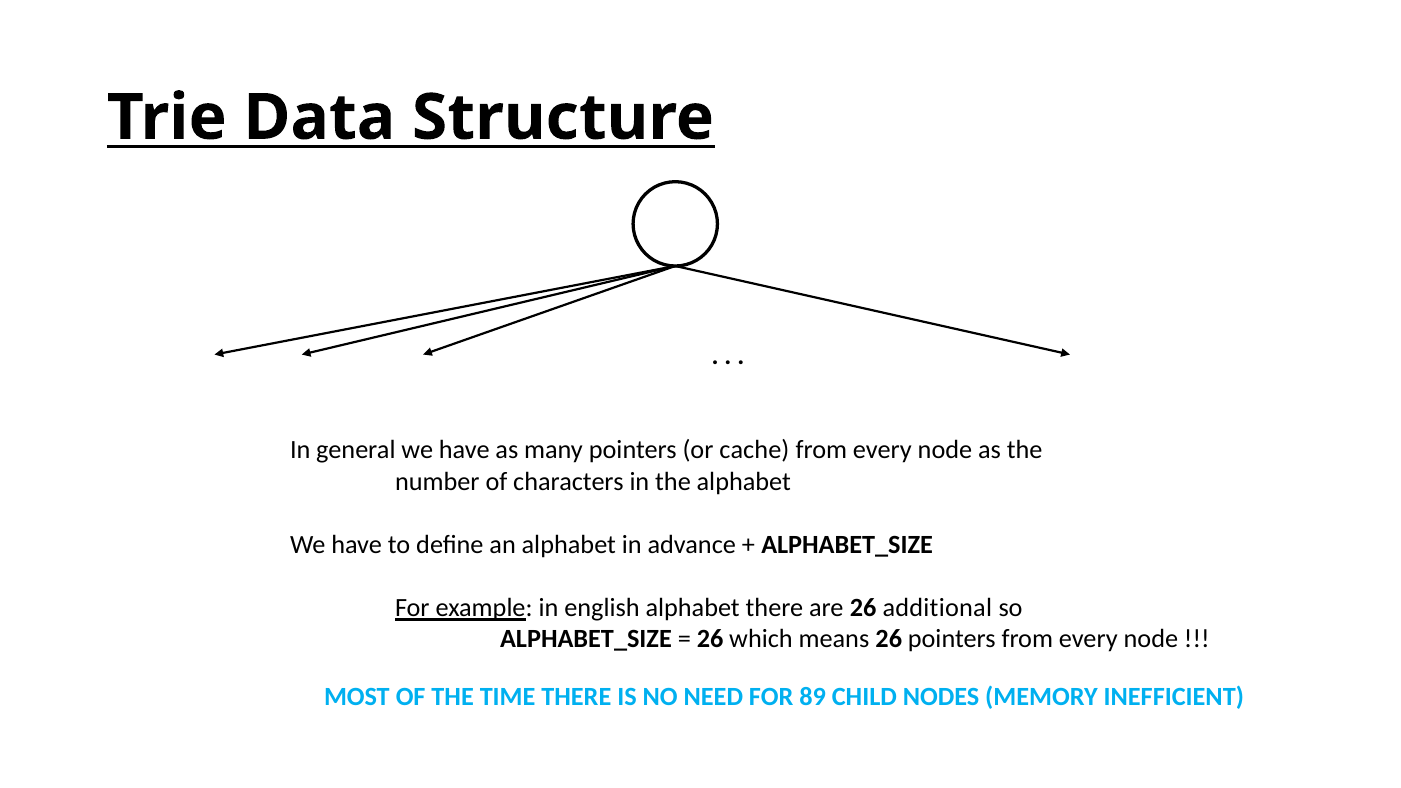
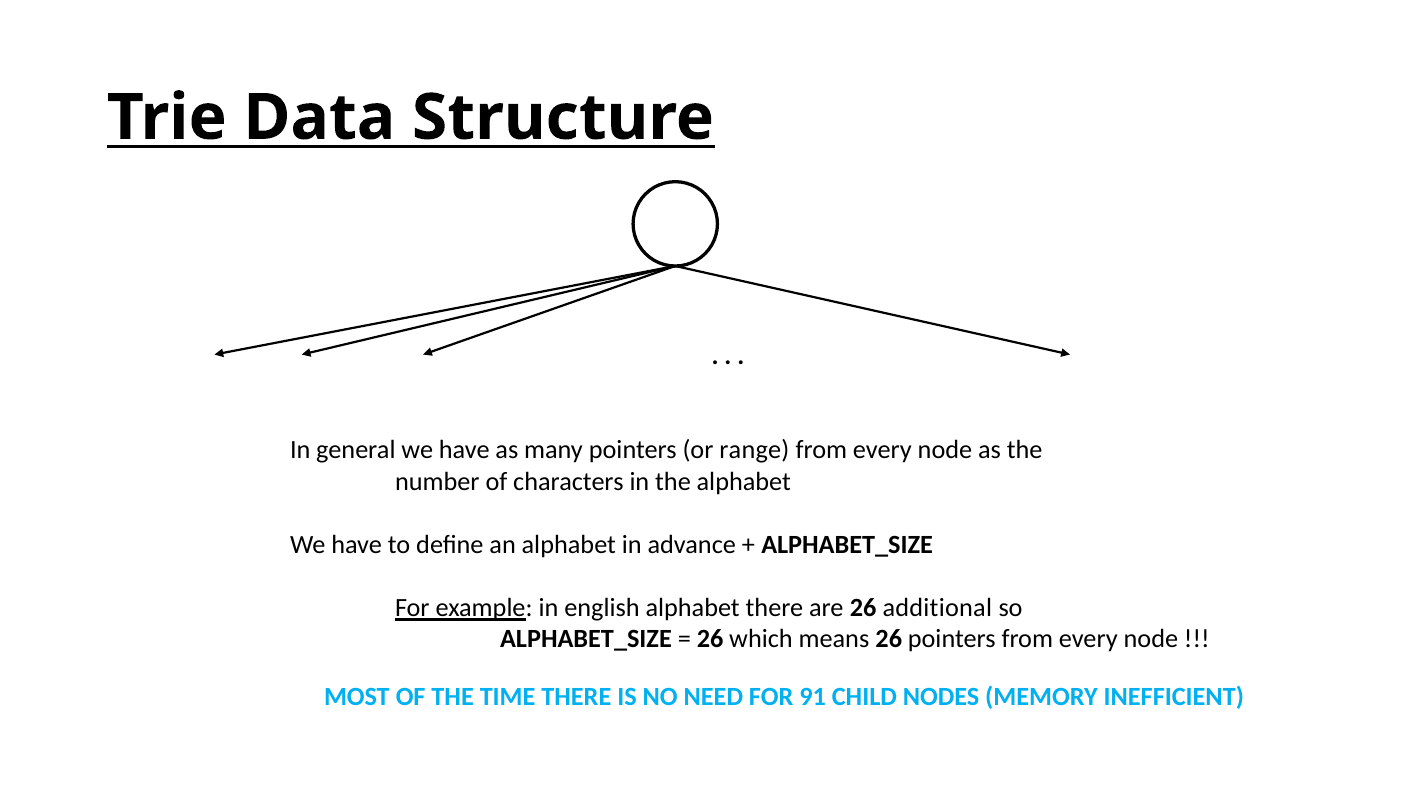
cache: cache -> range (754, 450)
89: 89 -> 91 (813, 697)
